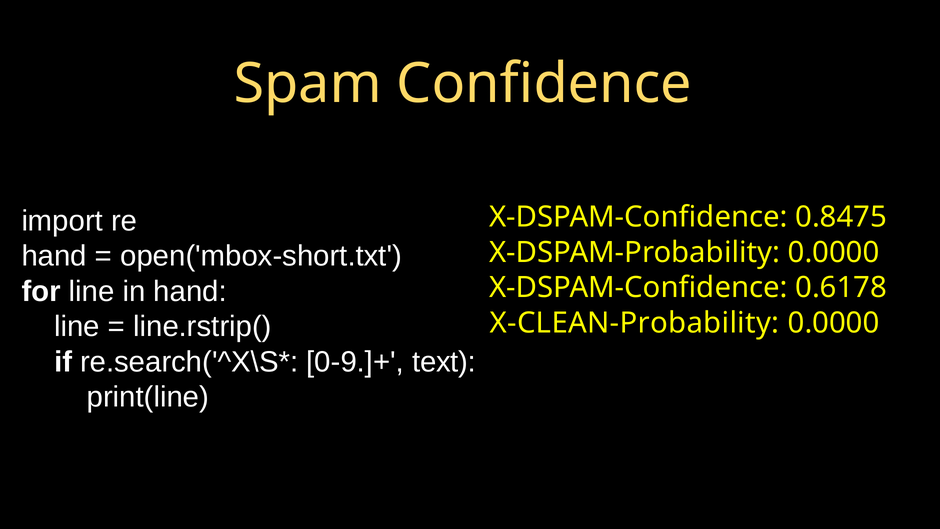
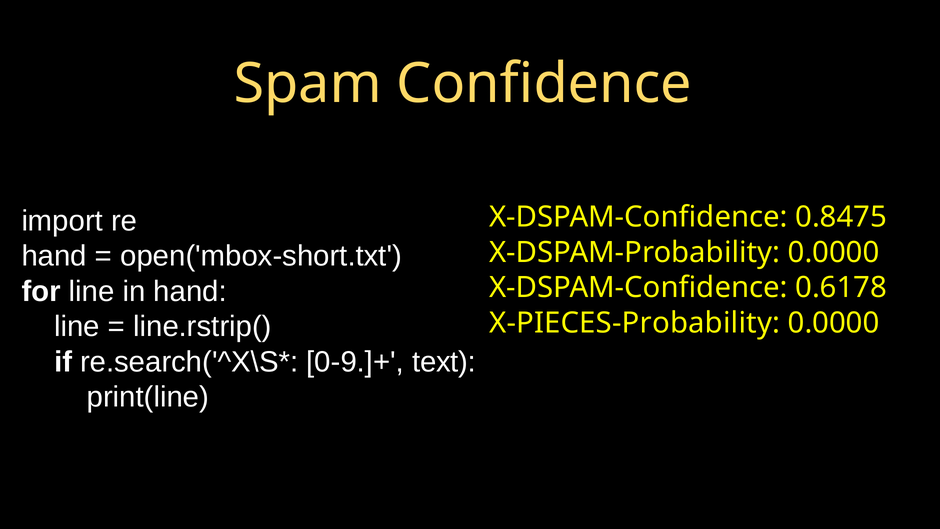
X-CLEAN-Probability: X-CLEAN-Probability -> X-PIECES-Probability (635, 323)
